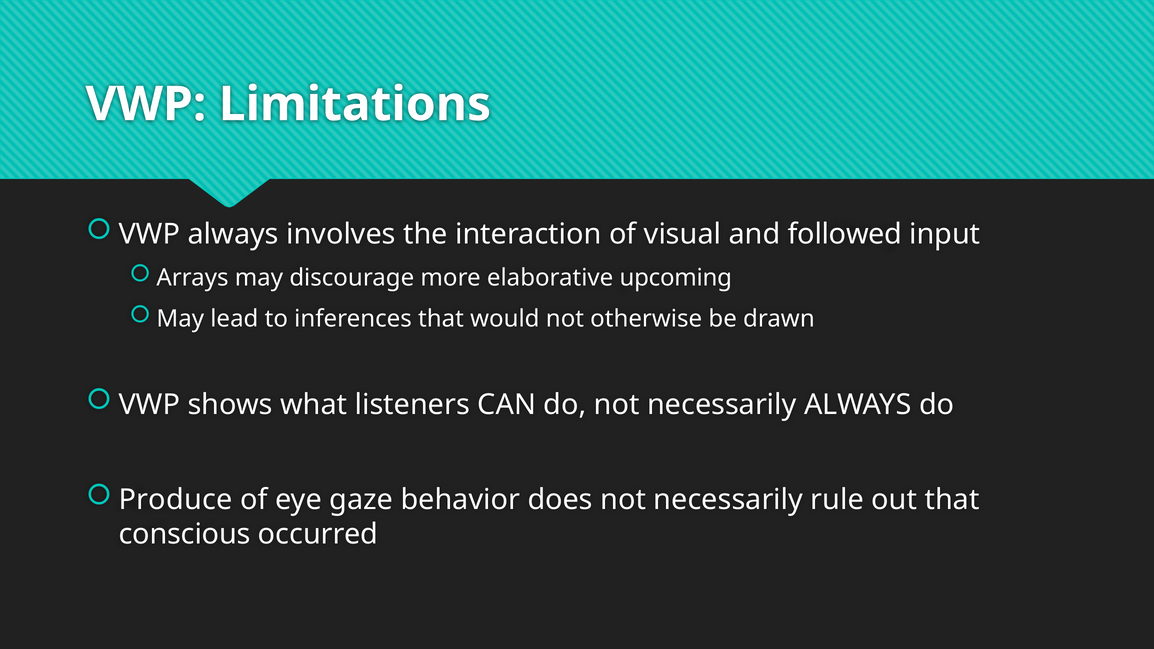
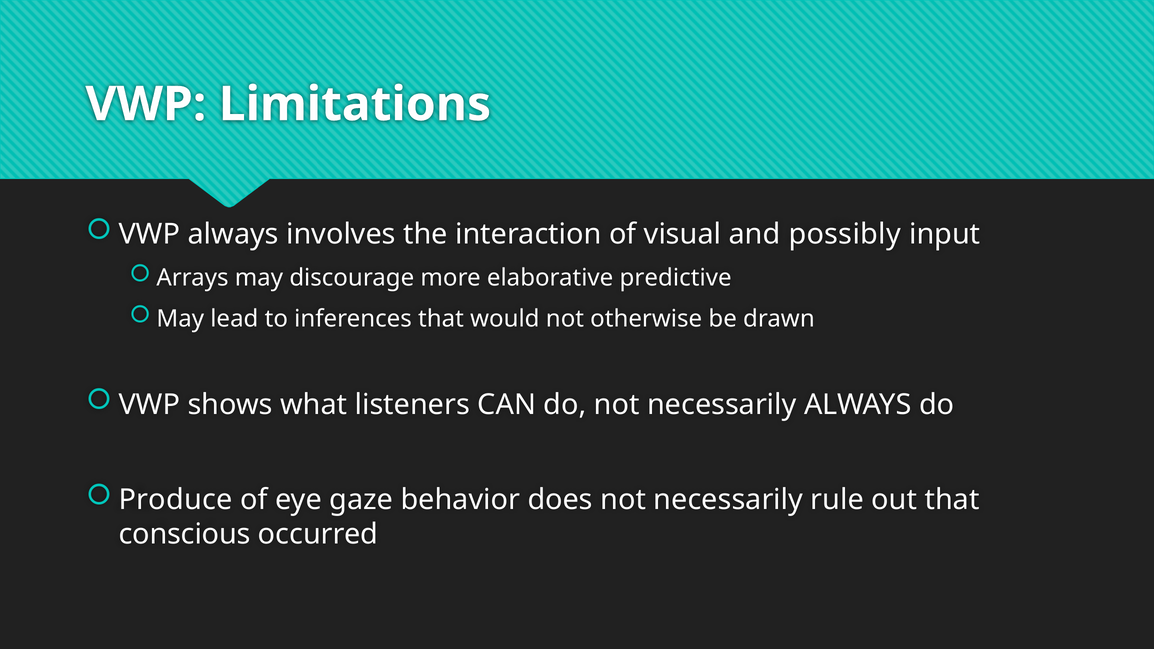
followed: followed -> possibly (845, 234)
upcoming: upcoming -> predictive (676, 278)
